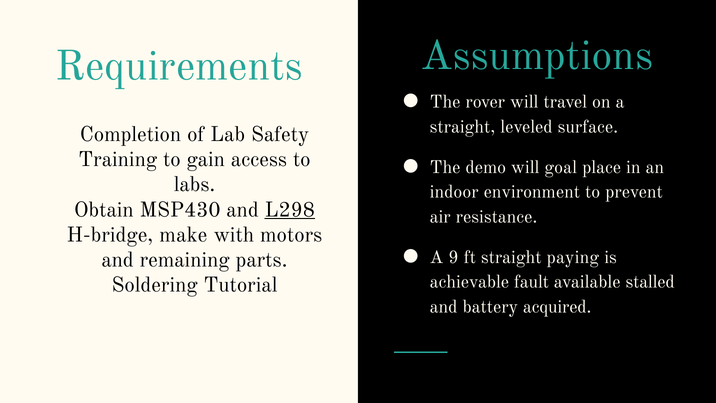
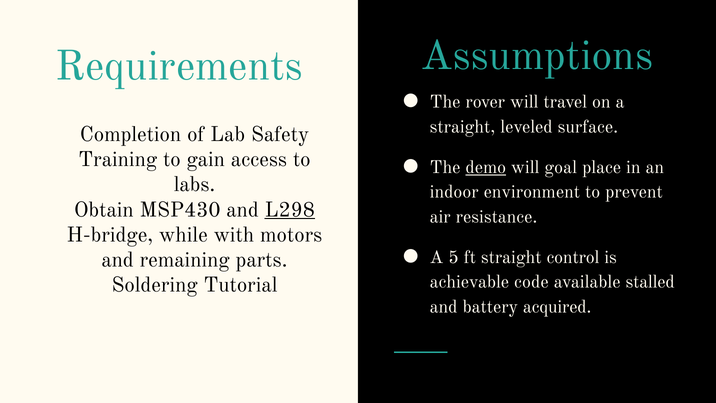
demo underline: none -> present (486, 167)
make: make -> while (183, 235)
9: 9 -> 5 (454, 257)
paying: paying -> control (573, 257)
fault: fault -> code (531, 282)
